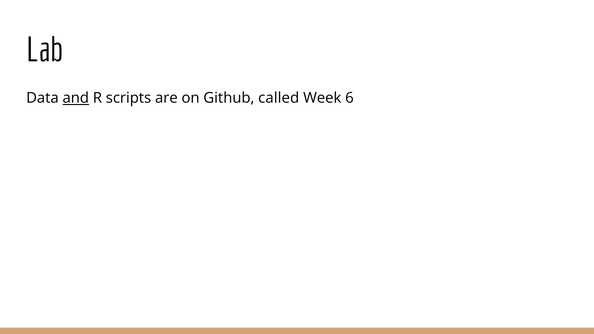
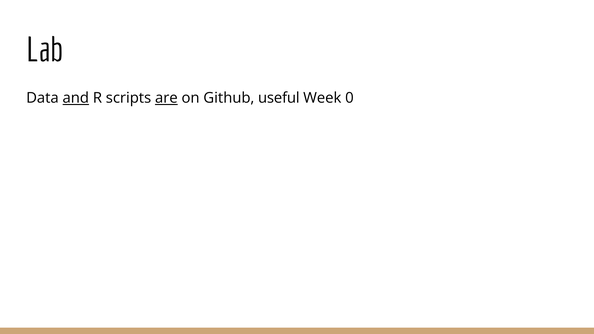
are underline: none -> present (166, 98)
called: called -> useful (279, 98)
6: 6 -> 0 (349, 98)
